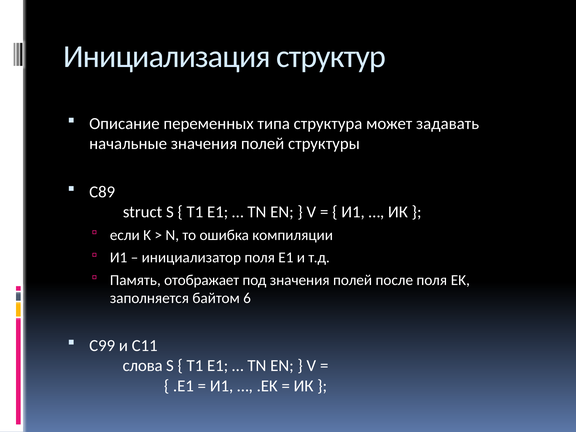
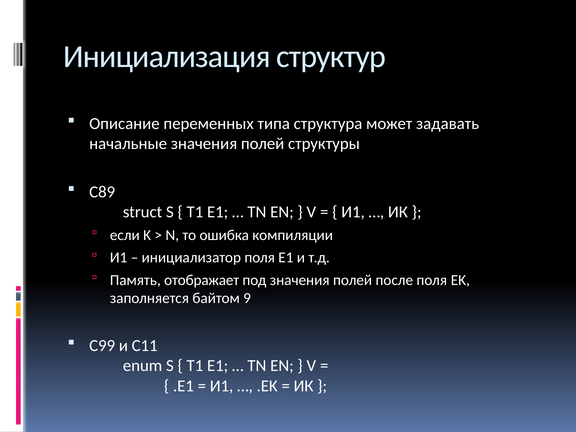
6: 6 -> 9 (247, 298)
слова: слова -> enum (143, 366)
